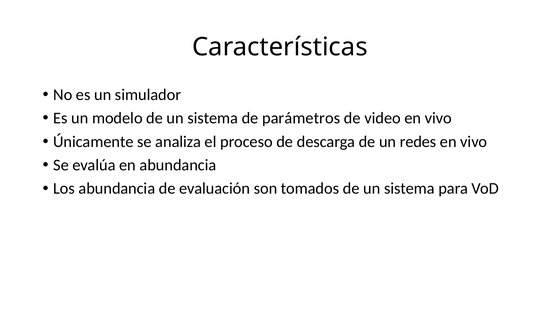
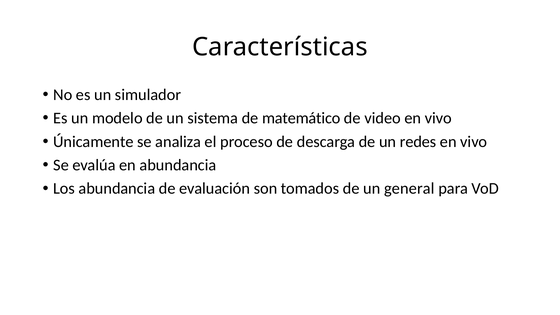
parámetros: parámetros -> matemático (301, 118)
tomados de un sistema: sistema -> general (409, 189)
